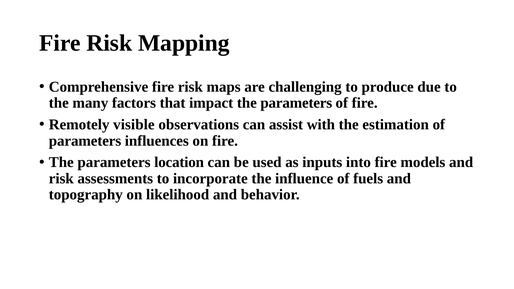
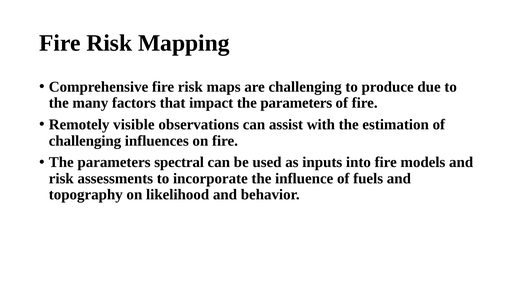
parameters: parameters -> challenging (85, 141)
location: location -> spectral (179, 162)
